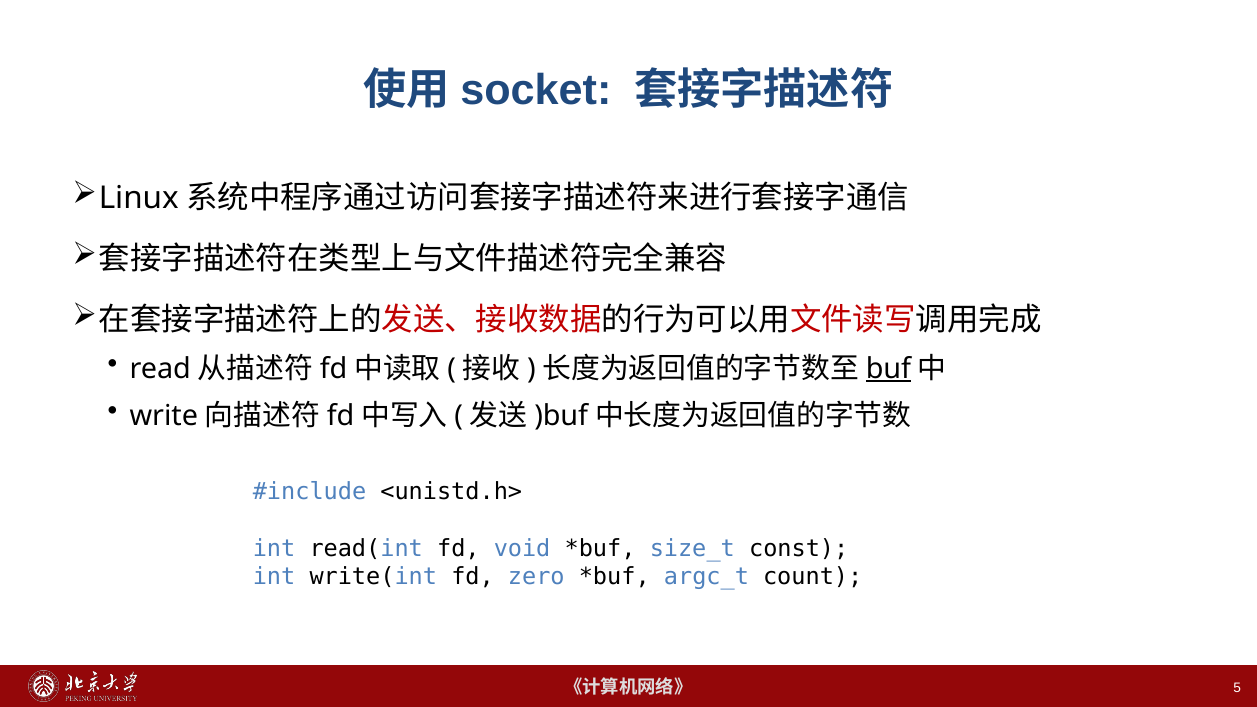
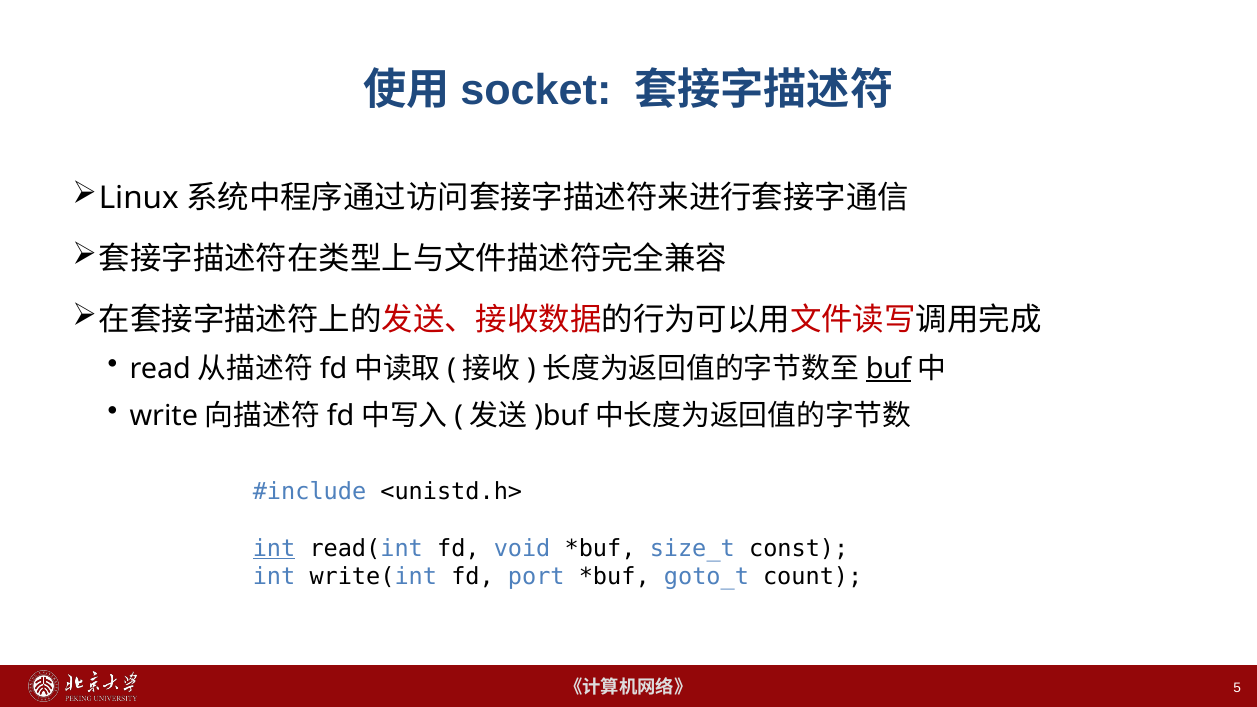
int underline: none -> present (274, 548)
zero: zero -> port (536, 577)
argc_t: argc_t -> goto_t (706, 577)
